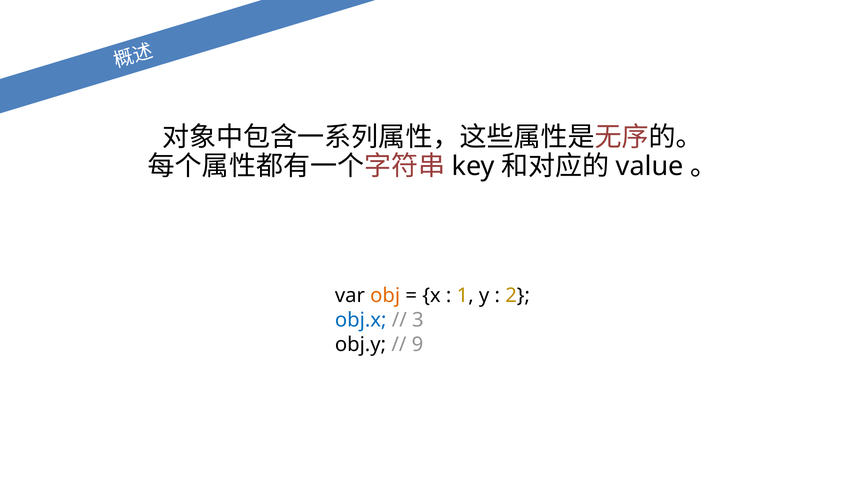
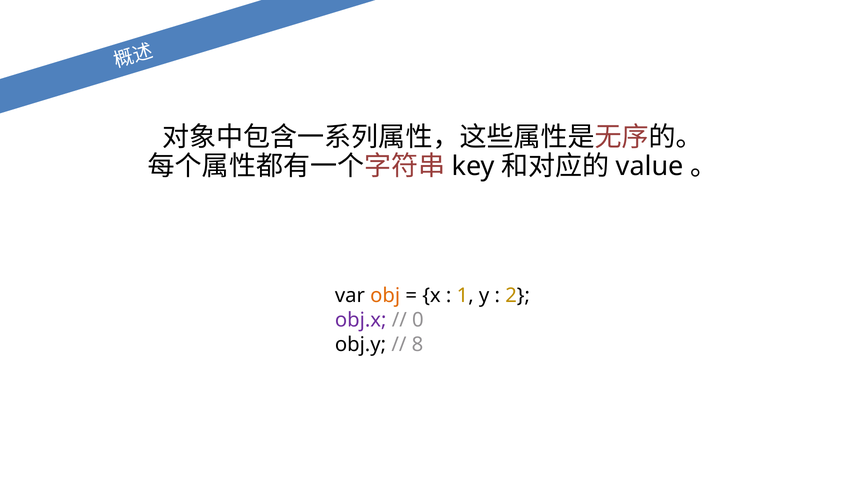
obj.x colour: blue -> purple (361, 320)
3: 3 -> 0 (418, 320)
9: 9 -> 8 (418, 345)
